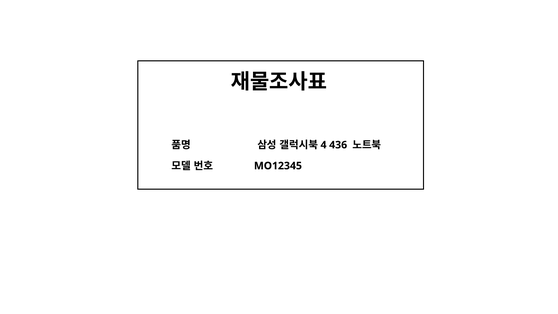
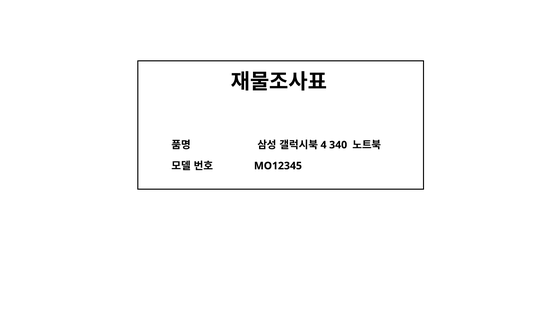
436: 436 -> 340 (338, 145)
